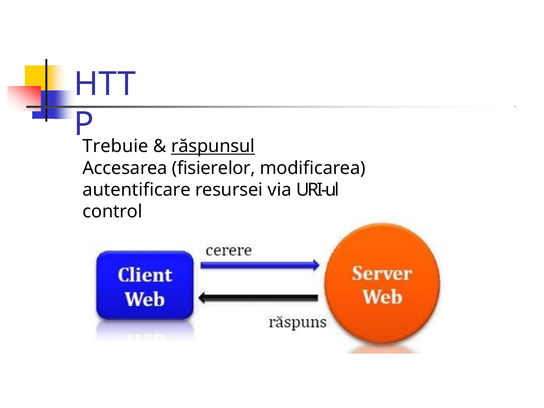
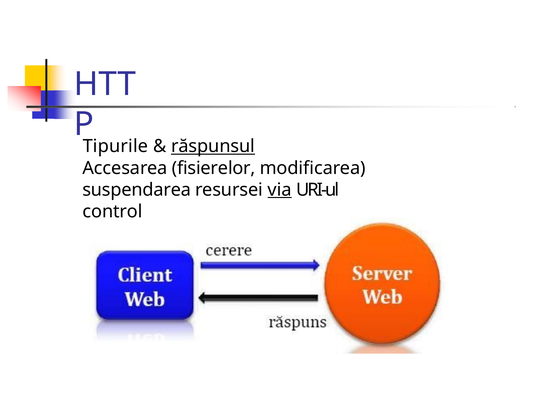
Trebuie: Trebuie -> Tipurile (115, 146)
autentificare: autentificare -> suspendarea (137, 190)
via underline: none -> present (280, 190)
